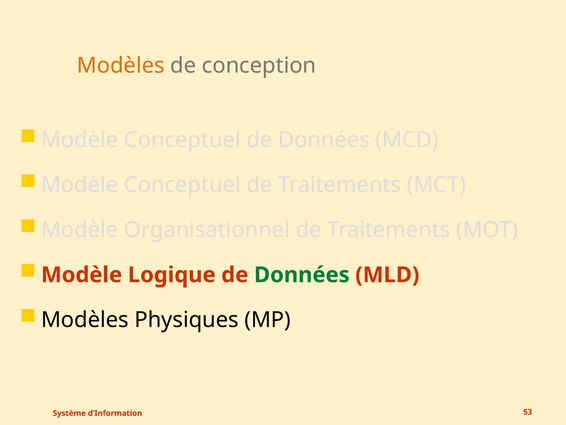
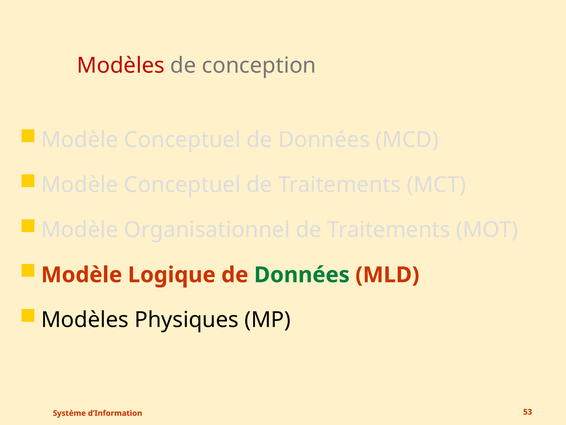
Modèles colour: orange -> red (121, 66)
